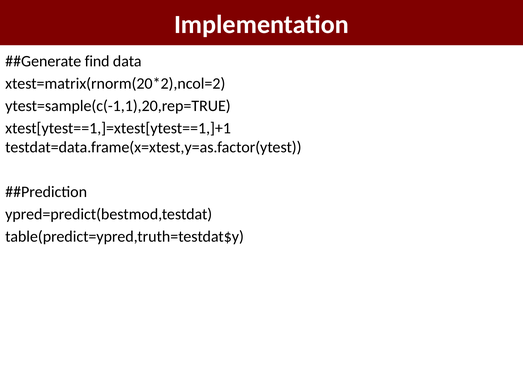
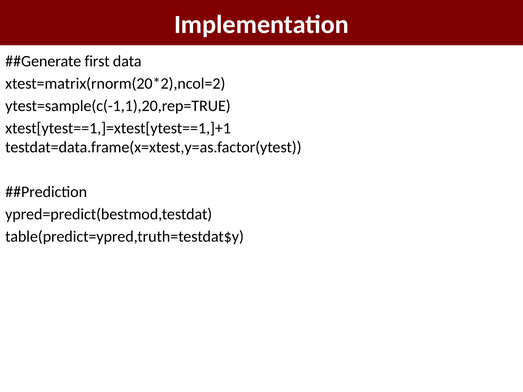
find: find -> first (97, 61)
